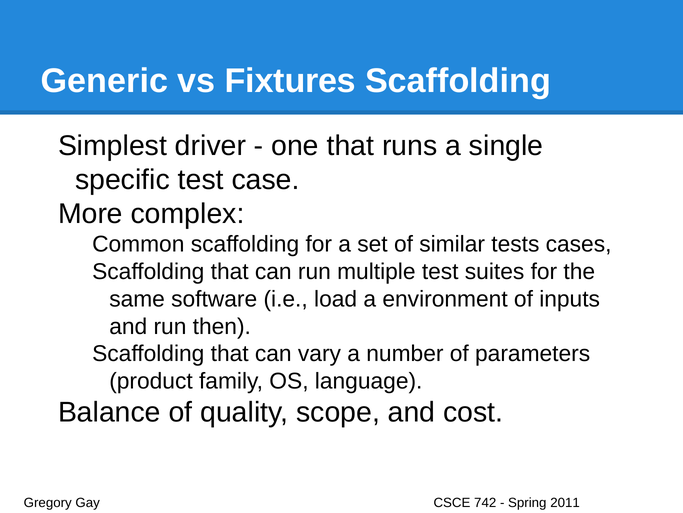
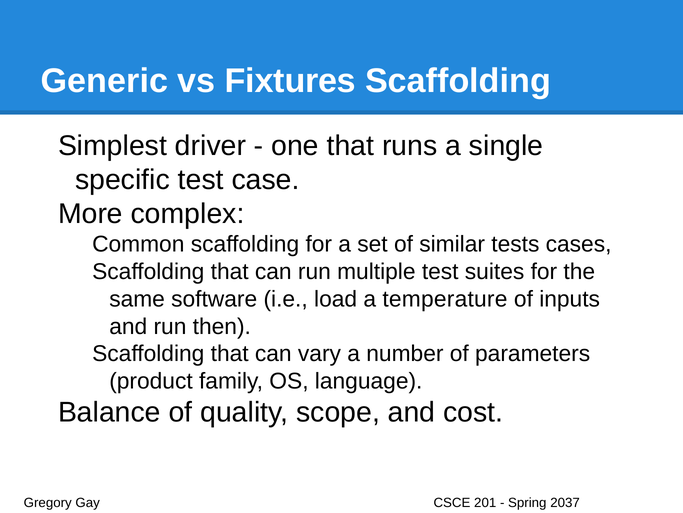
environment: environment -> temperature (445, 299)
742: 742 -> 201 (485, 502)
2011: 2011 -> 2037 (565, 502)
